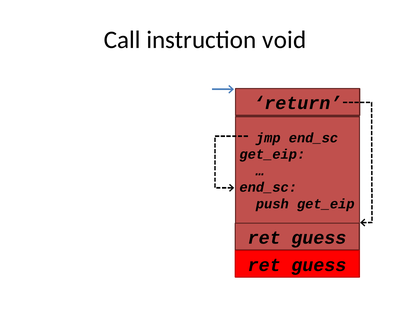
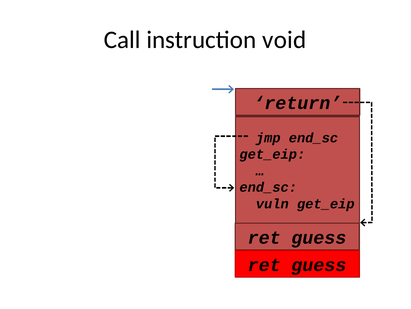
push: push -> vuln (272, 203)
